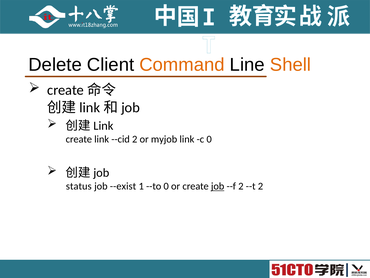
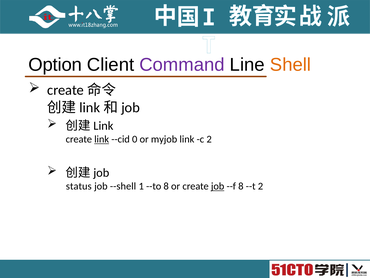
Delete: Delete -> Option (55, 65)
Command colour: orange -> purple (182, 65)
link underline: none -> present (102, 139)
--cid 2: 2 -> 0 (135, 139)
c 0: 0 -> 2 (209, 139)
--exist: --exist -> --shell (123, 186)
--to 0: 0 -> 8 (166, 186)
--f 2: 2 -> 8 (241, 186)
